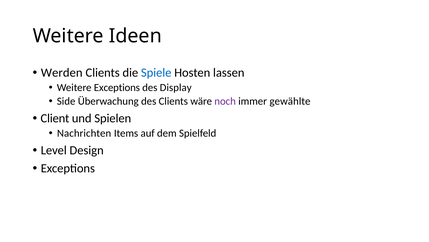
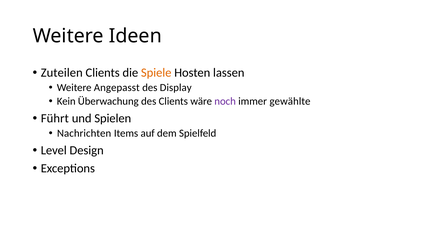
Werden: Werden -> Zuteilen (62, 73)
Spiele colour: blue -> orange (156, 73)
Weitere Exceptions: Exceptions -> Angepasst (117, 87)
Side: Side -> Kein (66, 101)
Client: Client -> Führt (55, 118)
